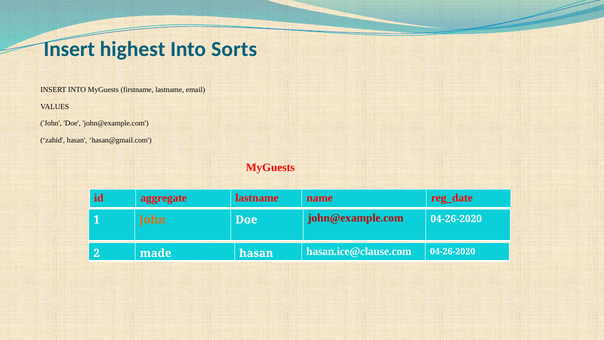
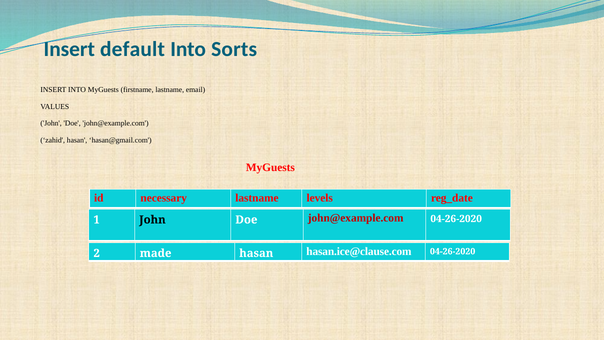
highest: highest -> default (133, 49)
aggregate: aggregate -> necessary (164, 198)
name: name -> levels (320, 198)
John colour: orange -> black (152, 220)
